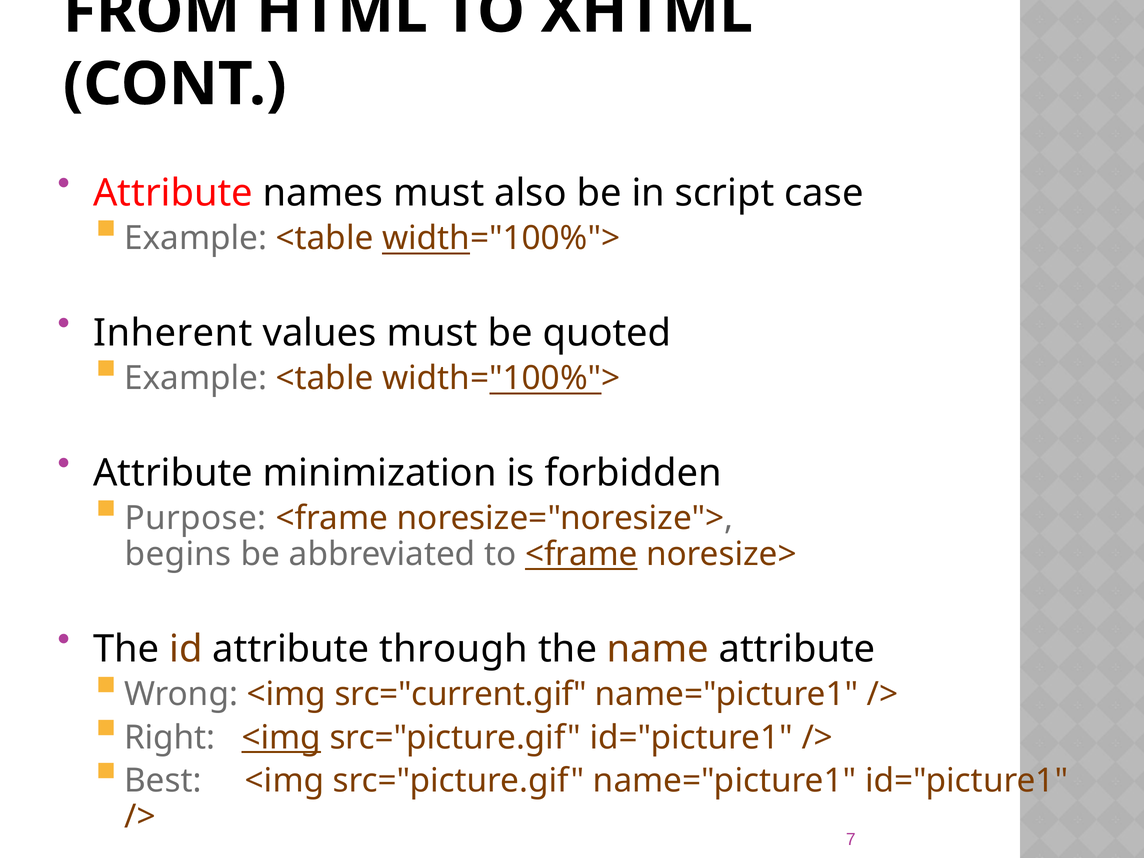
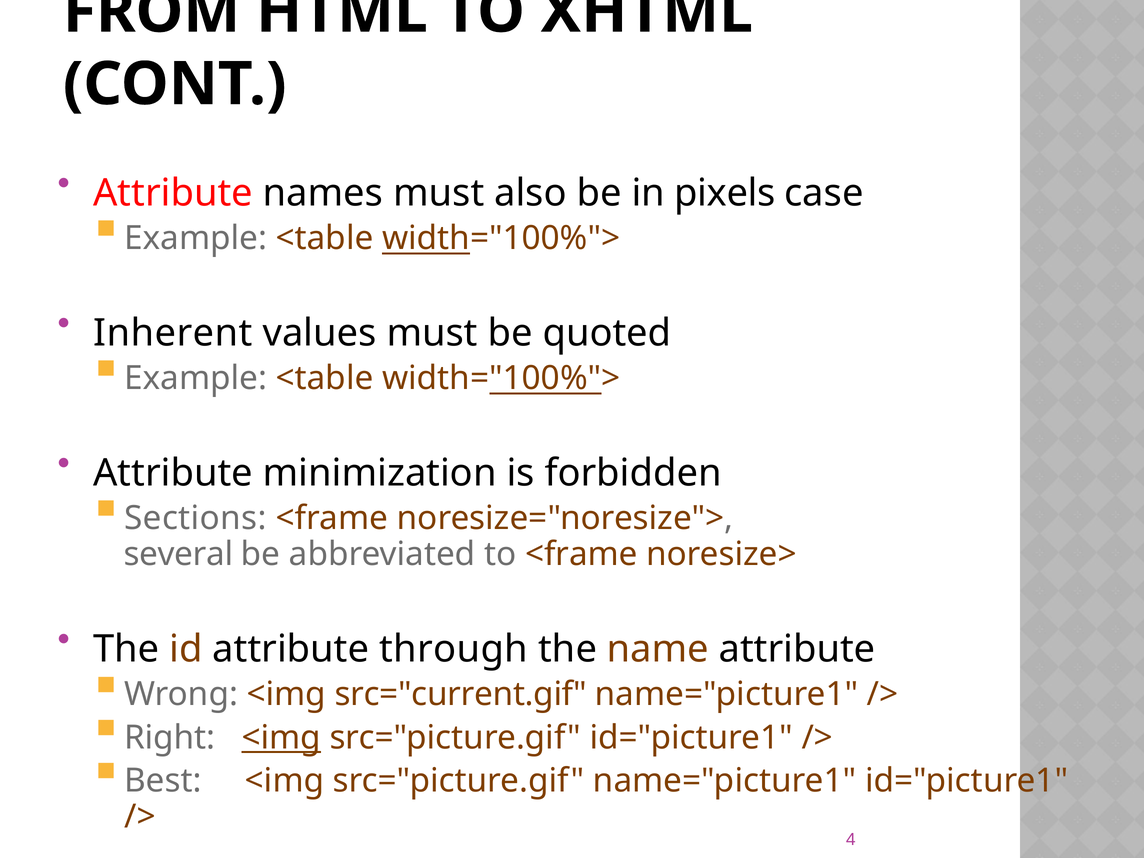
script: script -> pixels (725, 193)
Purpose: Purpose -> Sections (195, 518)
begins: begins -> several (178, 554)
<frame underline: present -> none (581, 554)
7: 7 -> 4 (851, 840)
